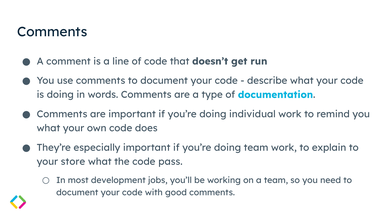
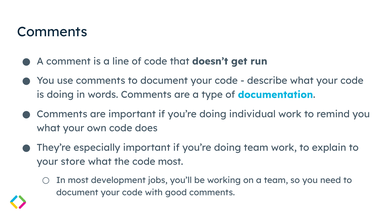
code pass: pass -> most (171, 162)
